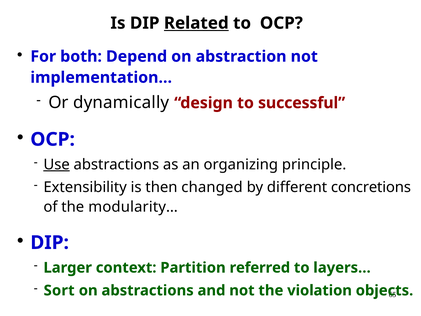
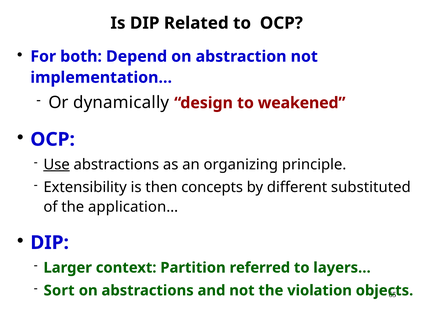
Related underline: present -> none (196, 23)
successful: successful -> weakened (302, 103)
changed: changed -> concepts (212, 187)
concretions: concretions -> substituted (371, 187)
modularity…: modularity… -> application… (133, 207)
